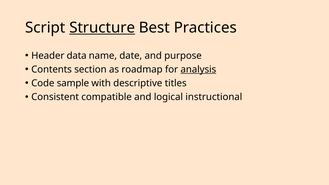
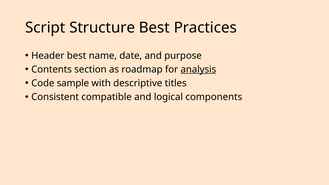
Structure underline: present -> none (102, 28)
Header data: data -> best (77, 56)
instructional: instructional -> components (214, 97)
